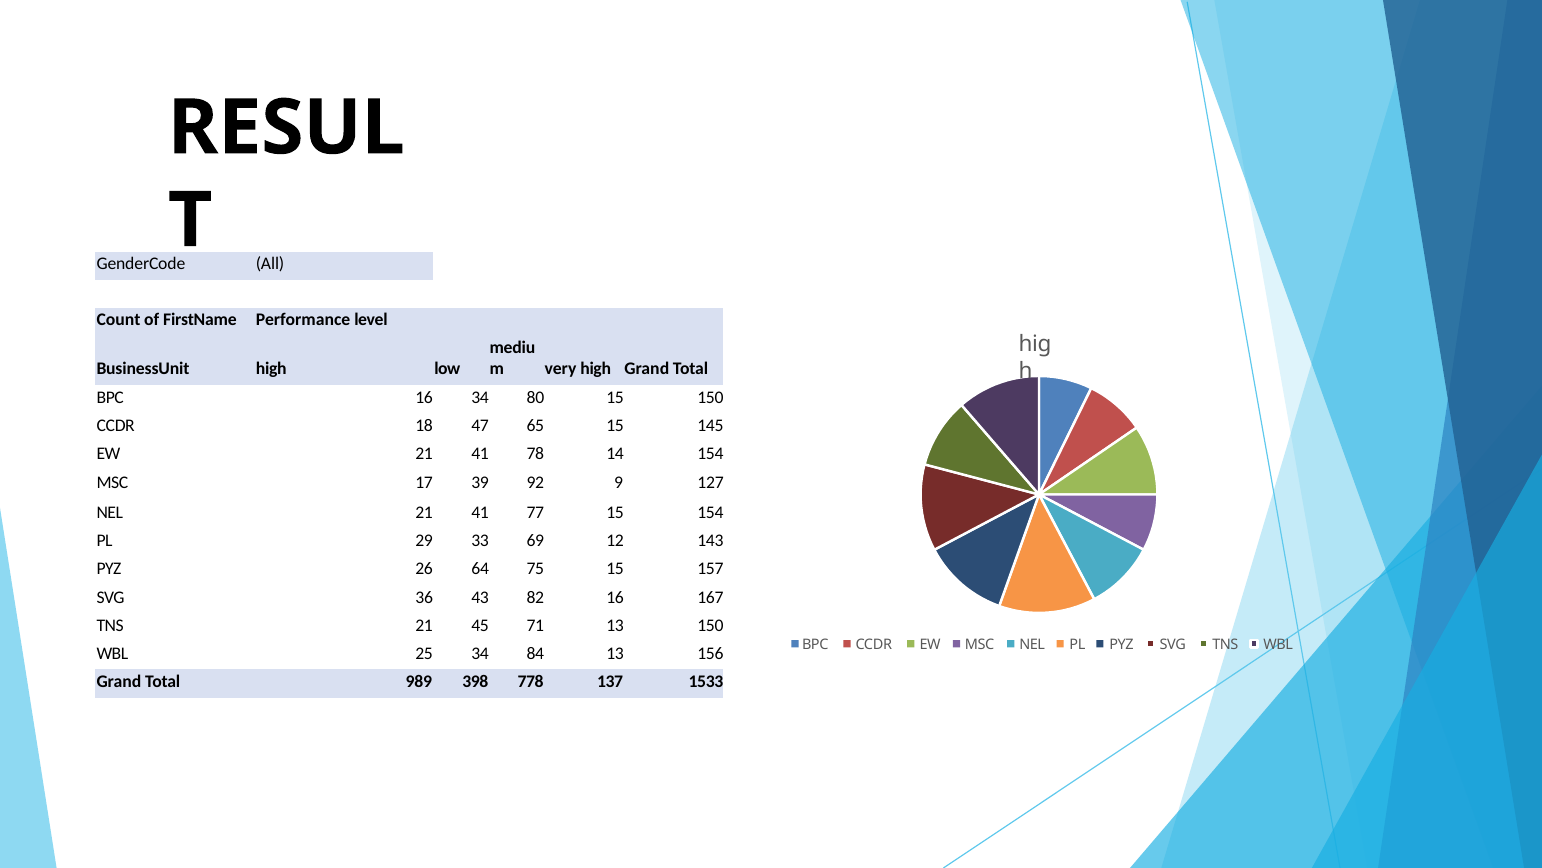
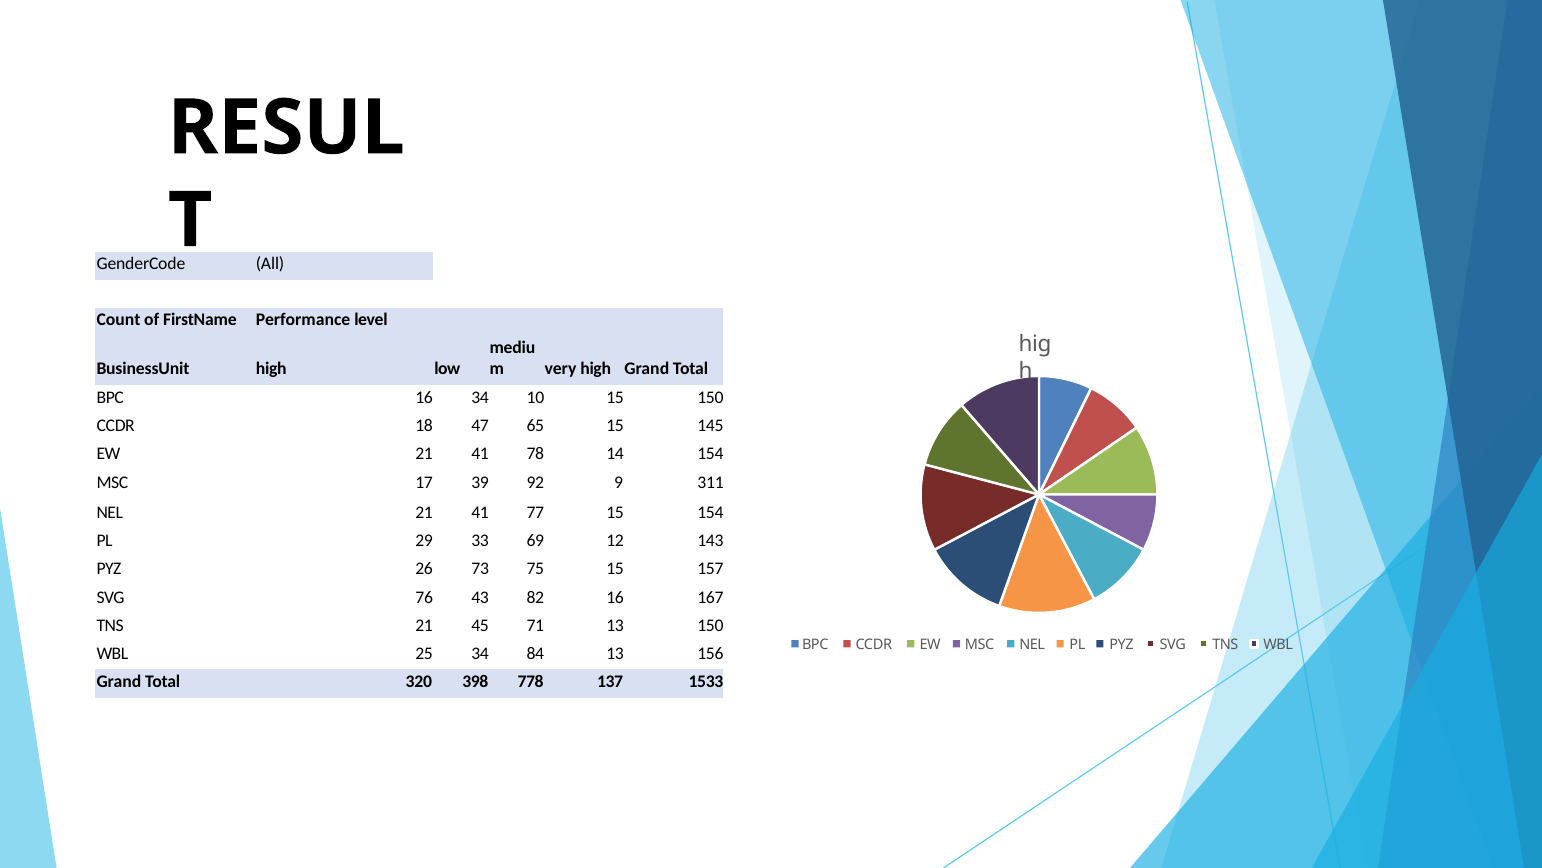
80: 80 -> 10 (535, 397)
127: 127 -> 311 (711, 482)
64: 64 -> 73 (480, 569)
36: 36 -> 76 (424, 597)
989: 989 -> 320 (419, 681)
